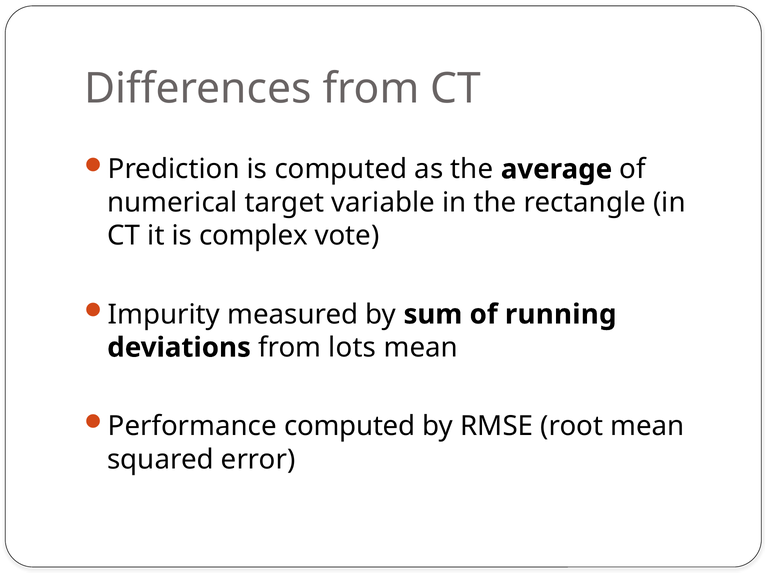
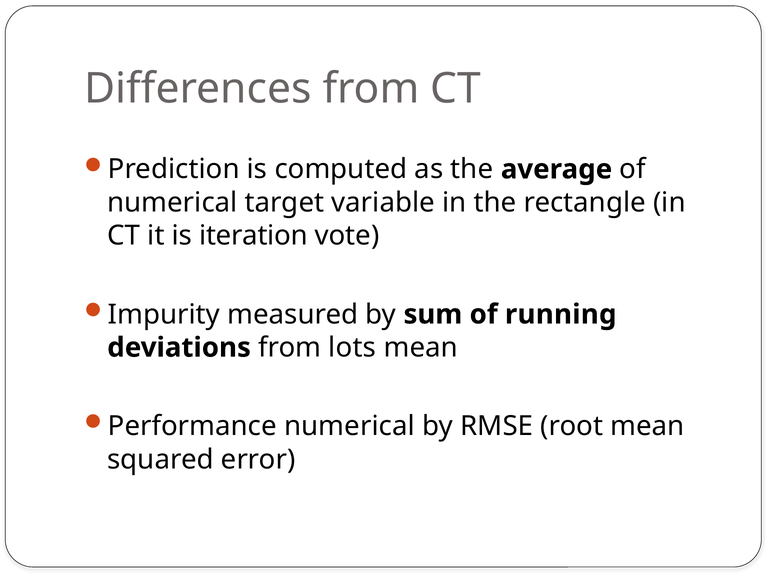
complex: complex -> iteration (253, 236)
Performance computed: computed -> numerical (350, 426)
